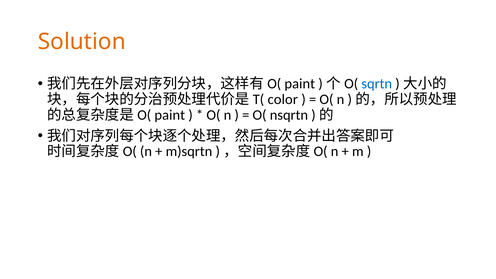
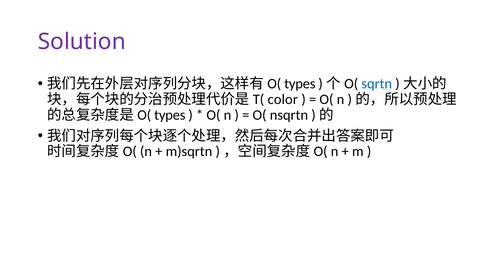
Solution colour: orange -> purple (82, 42)
paint: paint -> types (300, 84)
paint: paint -> types (170, 115)
